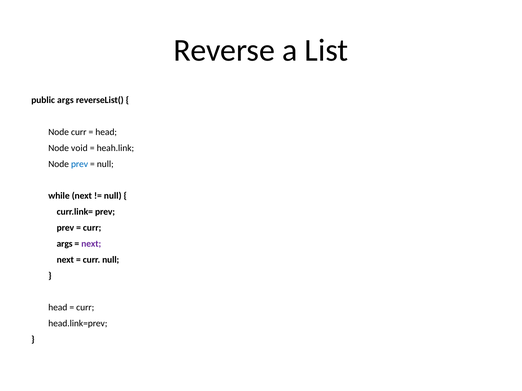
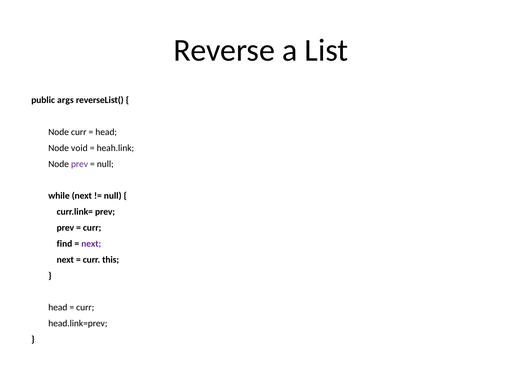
prev colour: blue -> purple (80, 164)
args: args -> find (65, 244)
curr null: null -> this (111, 260)
